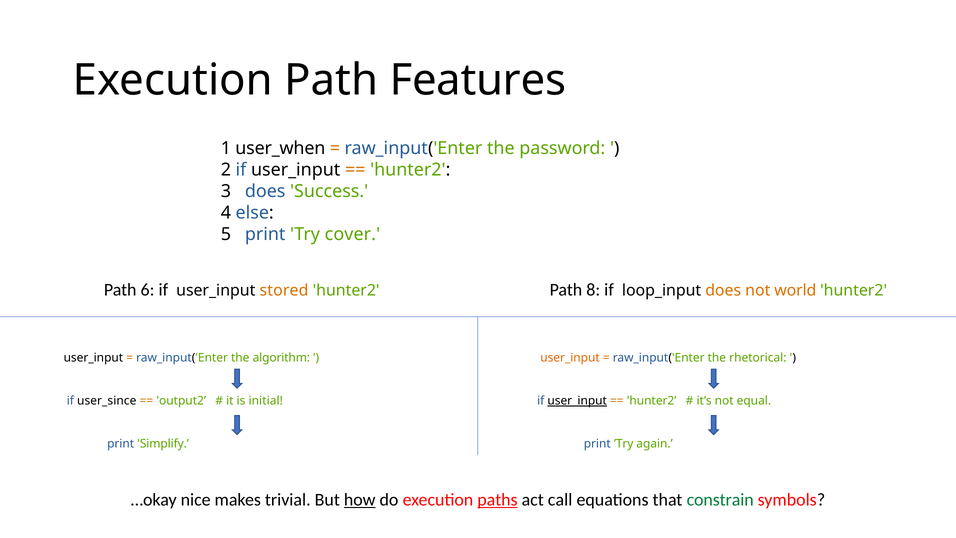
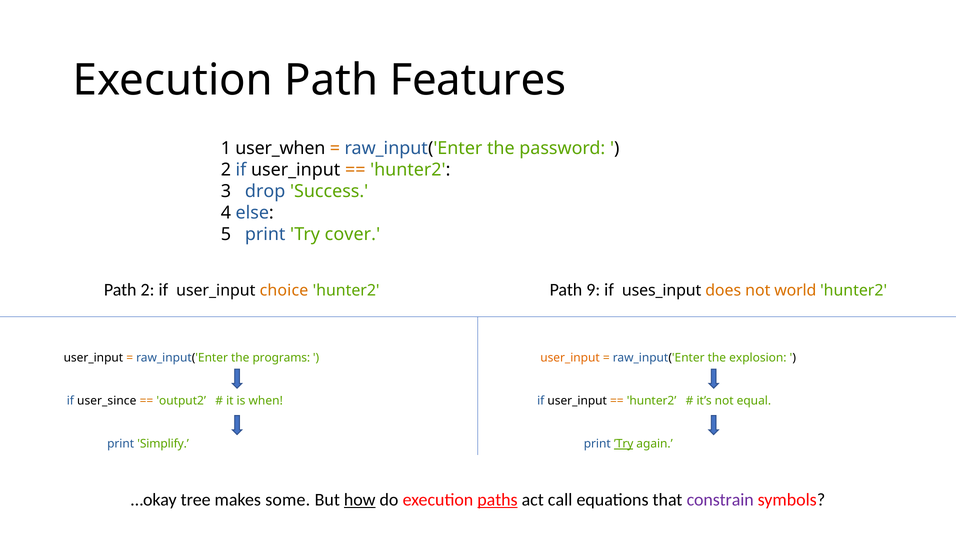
3 does: does -> drop (265, 191)
Path 6: 6 -> 2 (148, 290)
stored: stored -> choice (284, 290)
8: 8 -> 9 (593, 290)
loop_input: loop_input -> uses_input (662, 290)
algorithm: algorithm -> programs (281, 358)
rhetorical: rhetorical -> explosion (758, 358)
initial: initial -> when (266, 401)
user_input underline: present -> none (577, 401)
’Try underline: none -> present (624, 444)
nice: nice -> tree (196, 499)
trivial: trivial -> some (288, 499)
constrain colour: green -> purple (720, 499)
